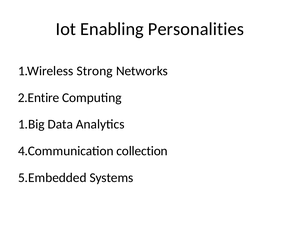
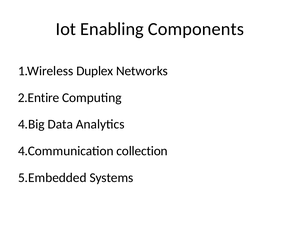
Personalities: Personalities -> Components (196, 29)
Strong: Strong -> Duplex (95, 71)
1.Big: 1.Big -> 4.Big (31, 124)
